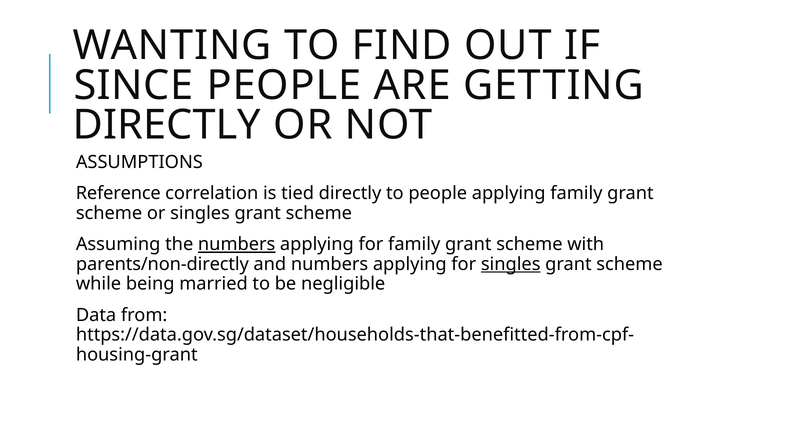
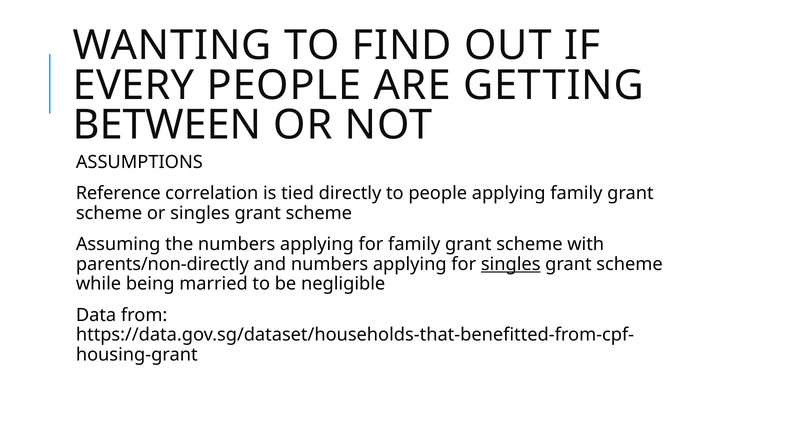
SINCE: SINCE -> EVERY (134, 86)
DIRECTLY: DIRECTLY -> BETWEEN (167, 125)
numbers underline: present -> none (237, 245)
